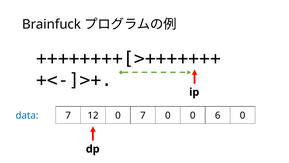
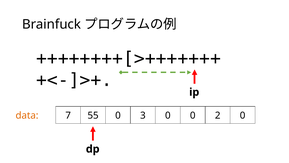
data colour: blue -> orange (27, 115)
12: 12 -> 55 (93, 115)
0 7: 7 -> 3 (143, 115)
6: 6 -> 2 (218, 115)
